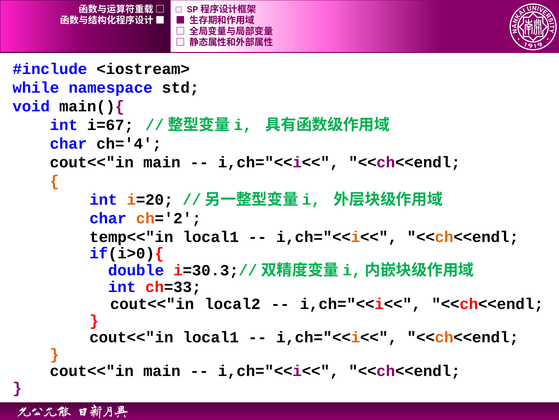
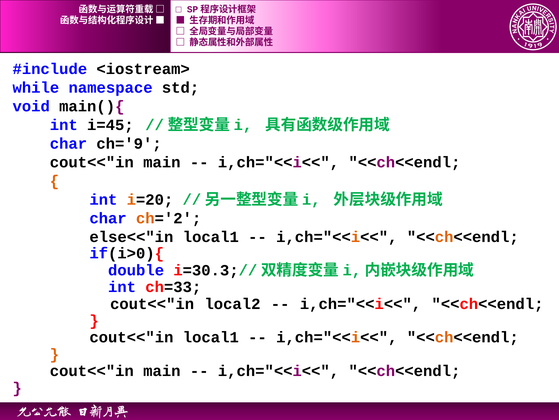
i=67: i=67 -> i=45 (110, 125)
ch='4: ch='4 -> ch='9 (129, 143)
temp<<"in: temp<<"in -> else<<"in (131, 237)
